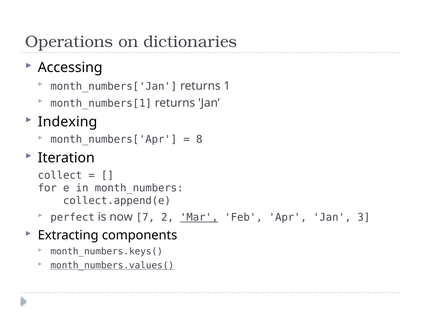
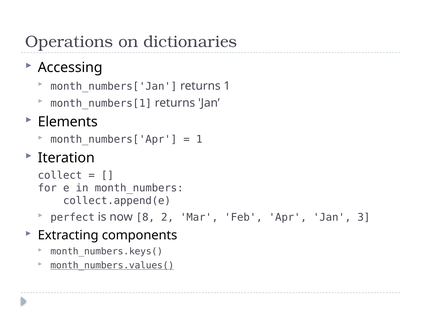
Indexing: Indexing -> Elements (68, 122)
8: 8 -> 1 (199, 139)
7: 7 -> 8 (145, 217)
Mar underline: present -> none (199, 217)
